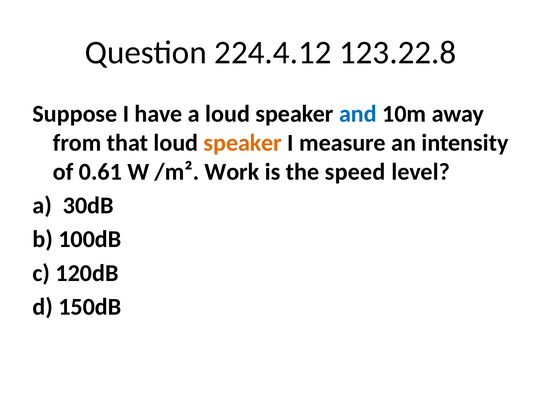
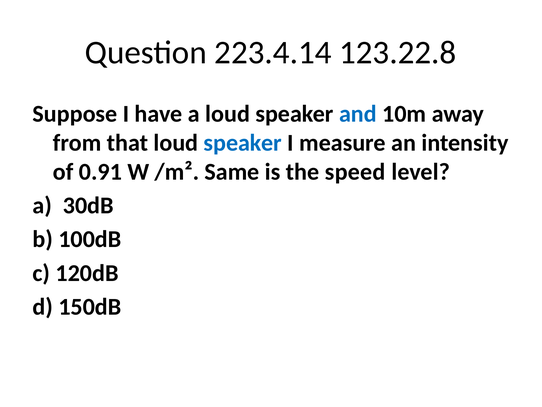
224.4.12: 224.4.12 -> 223.4.14 (273, 52)
speaker colour: orange -> blue (243, 143)
0.61: 0.61 -> 0.91 (100, 172)
Work: Work -> Same (232, 172)
